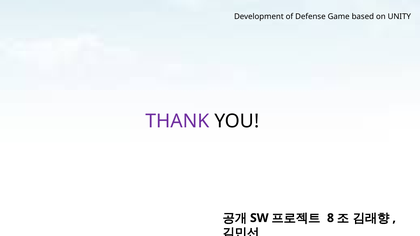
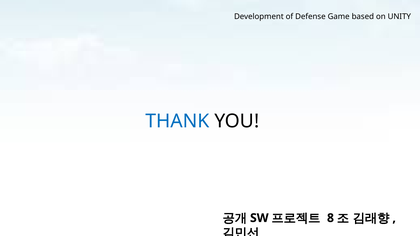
THANK colour: purple -> blue (177, 121)
